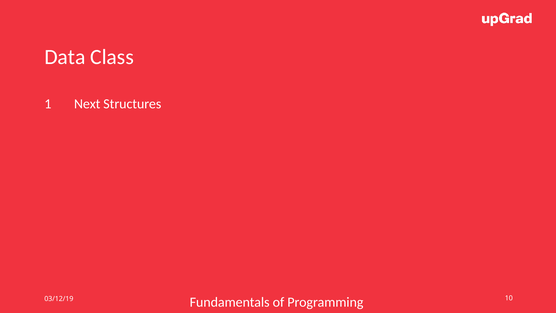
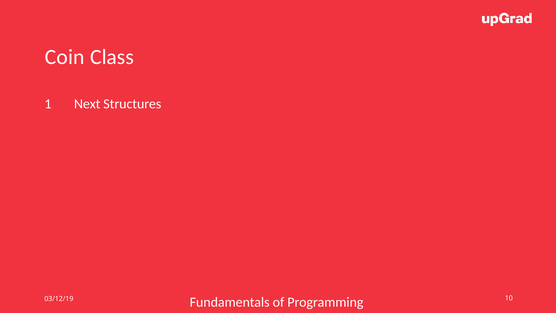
Data: Data -> Coin (65, 57)
